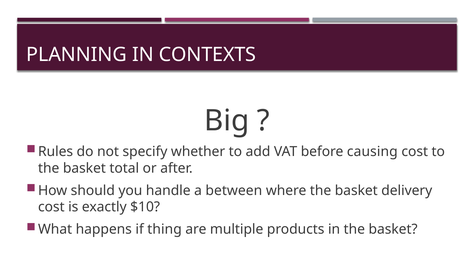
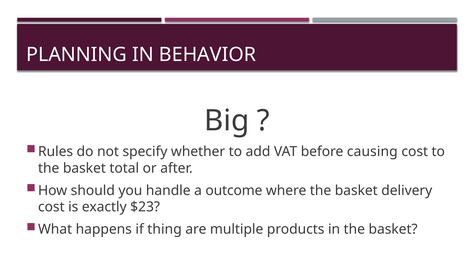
CONTEXTS: CONTEXTS -> BEHAVIOR (207, 54)
between: between -> outcome (234, 190)
$10: $10 -> $23 (145, 207)
